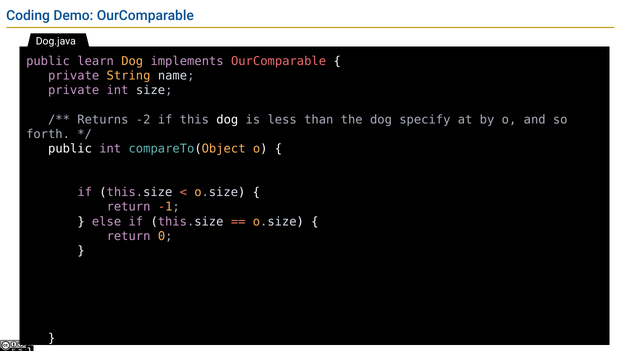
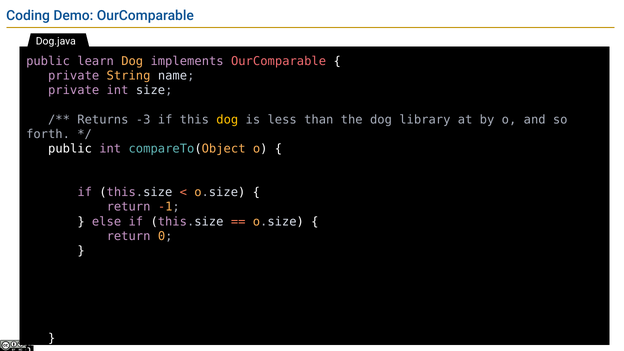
-2: -2 -> -3 (143, 120)
dog colour: white -> yellow (227, 120)
specify: specify -> library (425, 120)
